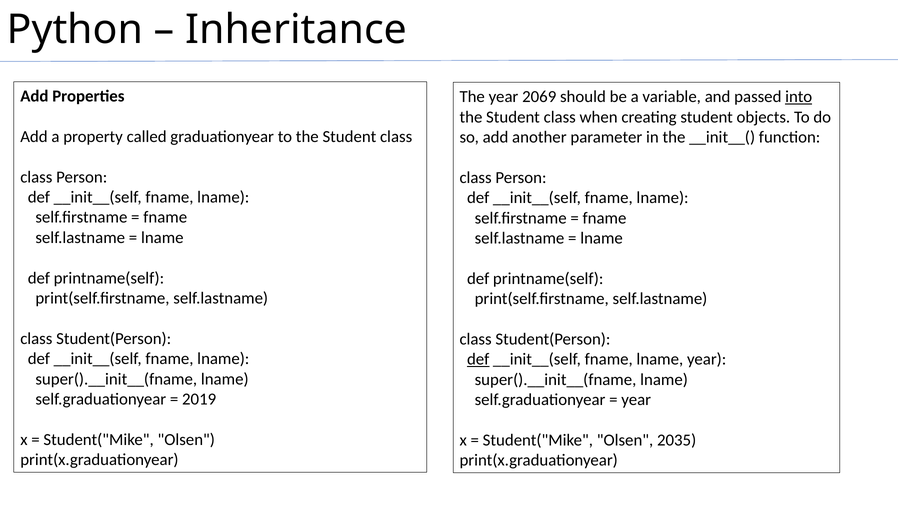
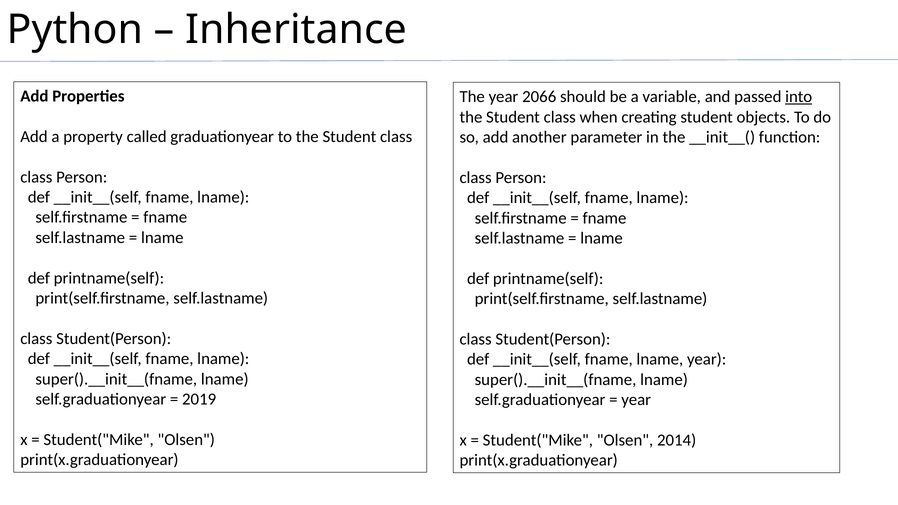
2069: 2069 -> 2066 (539, 97)
def underline: present -> none (478, 359)
2035: 2035 -> 2014 (677, 440)
